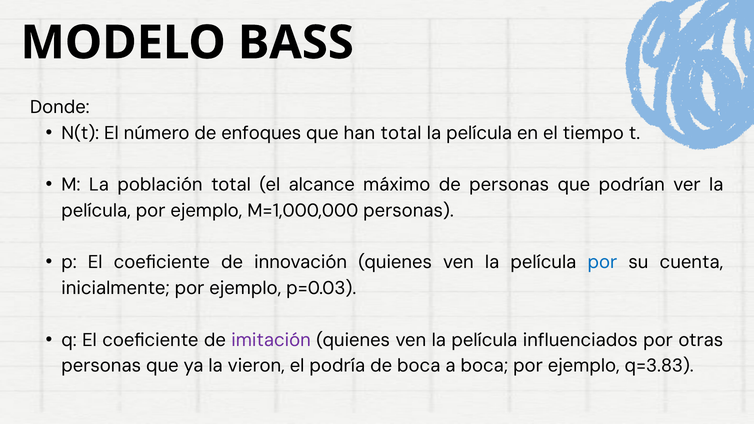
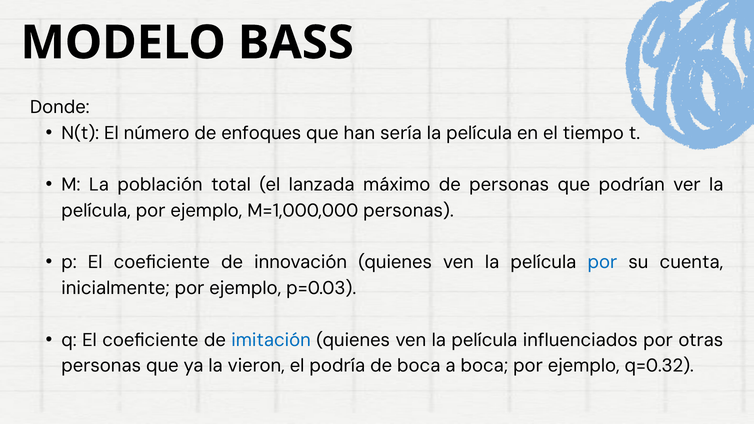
han total: total -> sería (401, 133)
alcance: alcance -> lanzada (322, 185)
imitación colour: purple -> blue (271, 340)
q=3.83: q=3.83 -> q=0.32 (659, 366)
